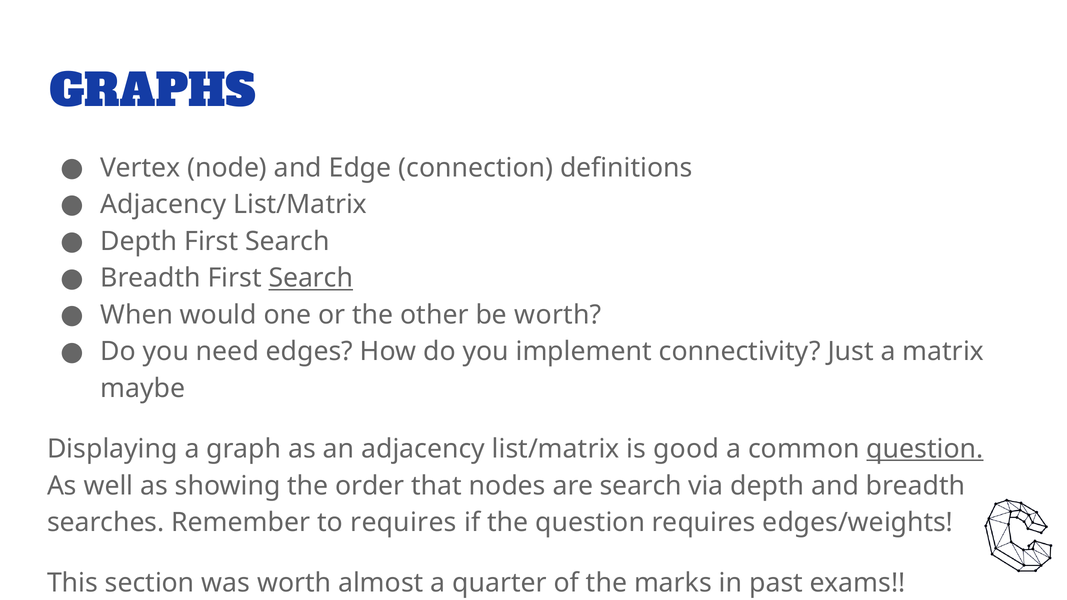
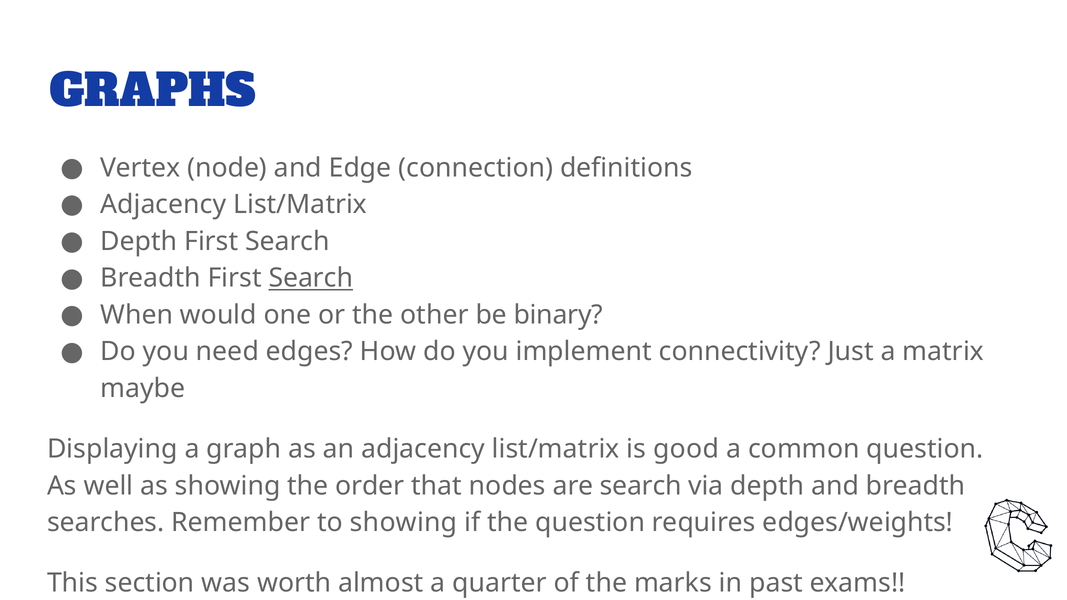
be worth: worth -> binary (558, 315)
question underline: present -> none (925, 449)
to requires: requires -> showing (404, 523)
